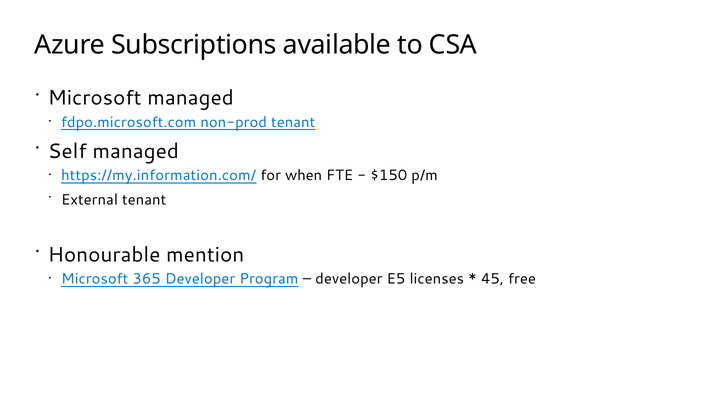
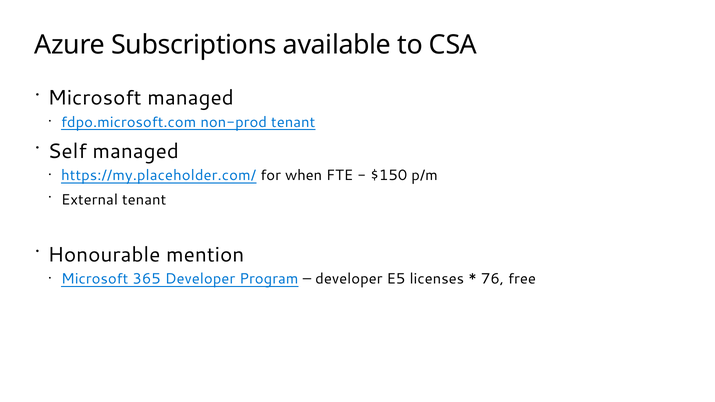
https://my.information.com/: https://my.information.com/ -> https://my.placeholder.com/ (159, 176)
45: 45 -> 76 (492, 279)
